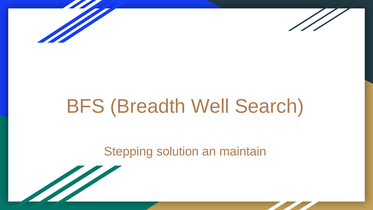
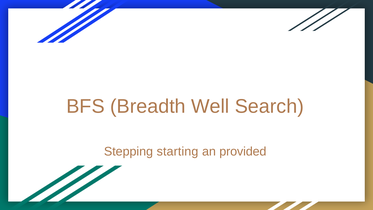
solution: solution -> starting (177, 151)
maintain: maintain -> provided (243, 151)
